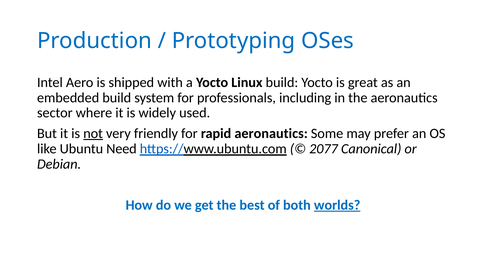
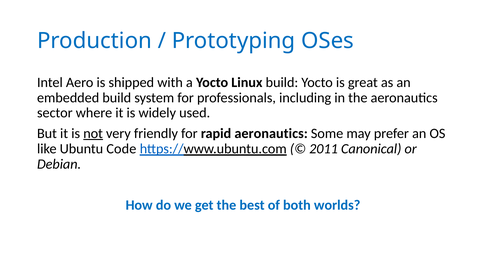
Need: Need -> Code (121, 149)
2077: 2077 -> 2011 (324, 149)
worlds underline: present -> none (337, 205)
